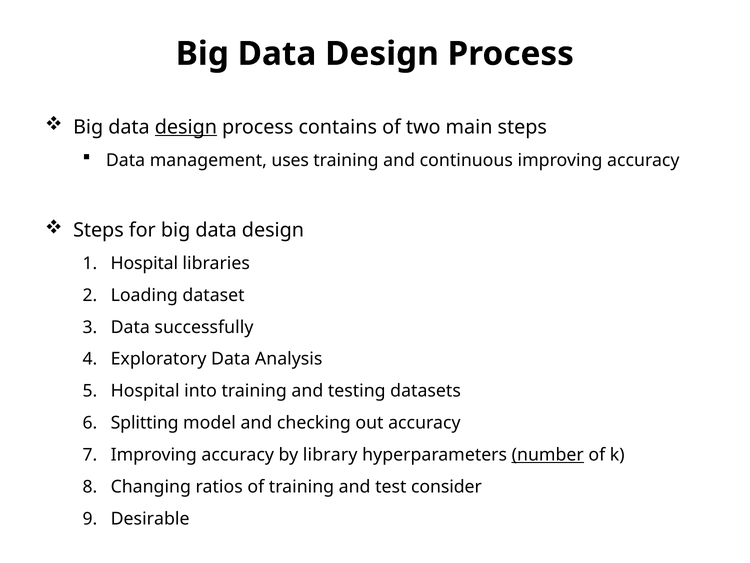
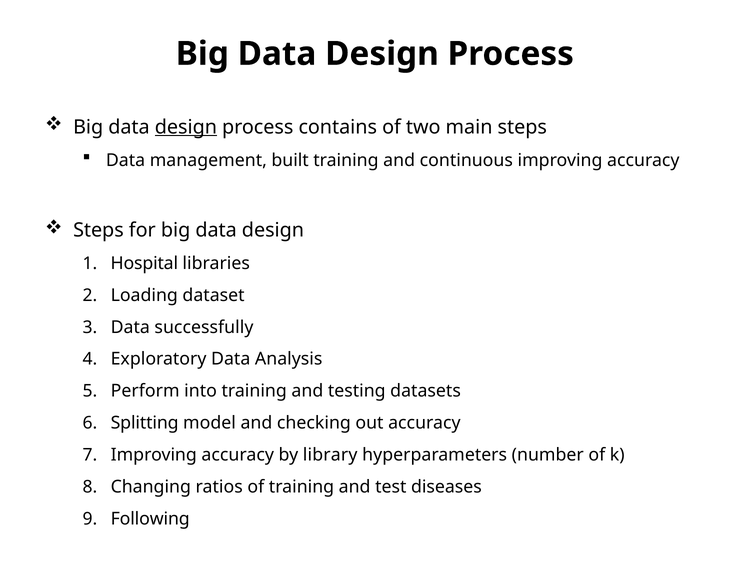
uses: uses -> built (290, 160)
Hospital: Hospital -> Perform (145, 391)
number underline: present -> none (548, 454)
consider: consider -> diseases (446, 486)
Desirable: Desirable -> Following (150, 518)
